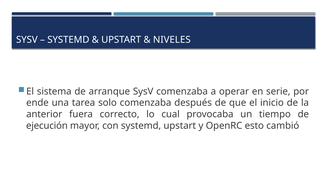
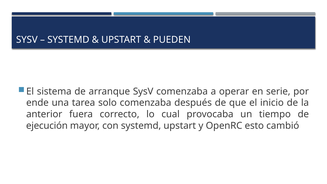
NIVELES: NIVELES -> PUEDEN (172, 40)
